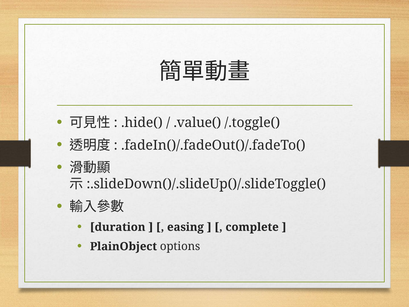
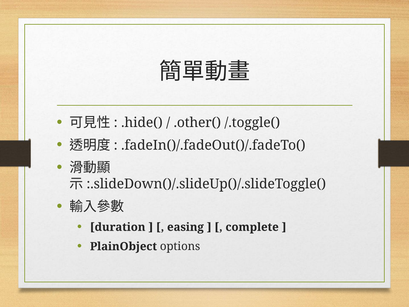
.value(: .value( -> .other( (197, 123)
